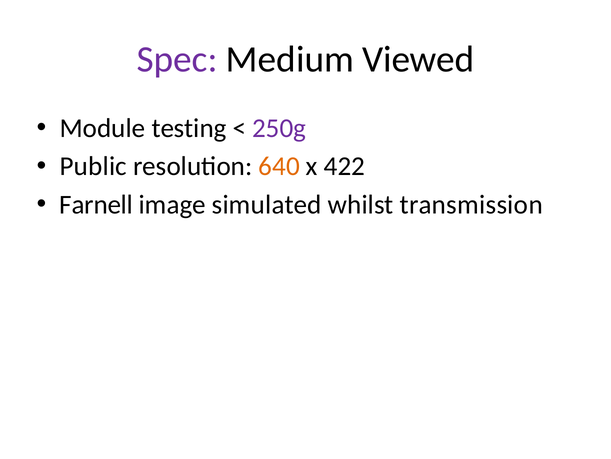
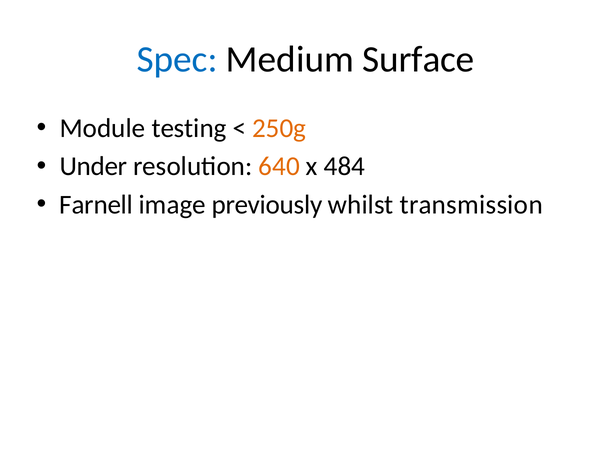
Spec colour: purple -> blue (177, 59)
Viewed: Viewed -> Surface (418, 59)
250g colour: purple -> orange (279, 128)
Public: Public -> Under (93, 166)
422: 422 -> 484 (345, 166)
simulated: simulated -> previously (267, 204)
